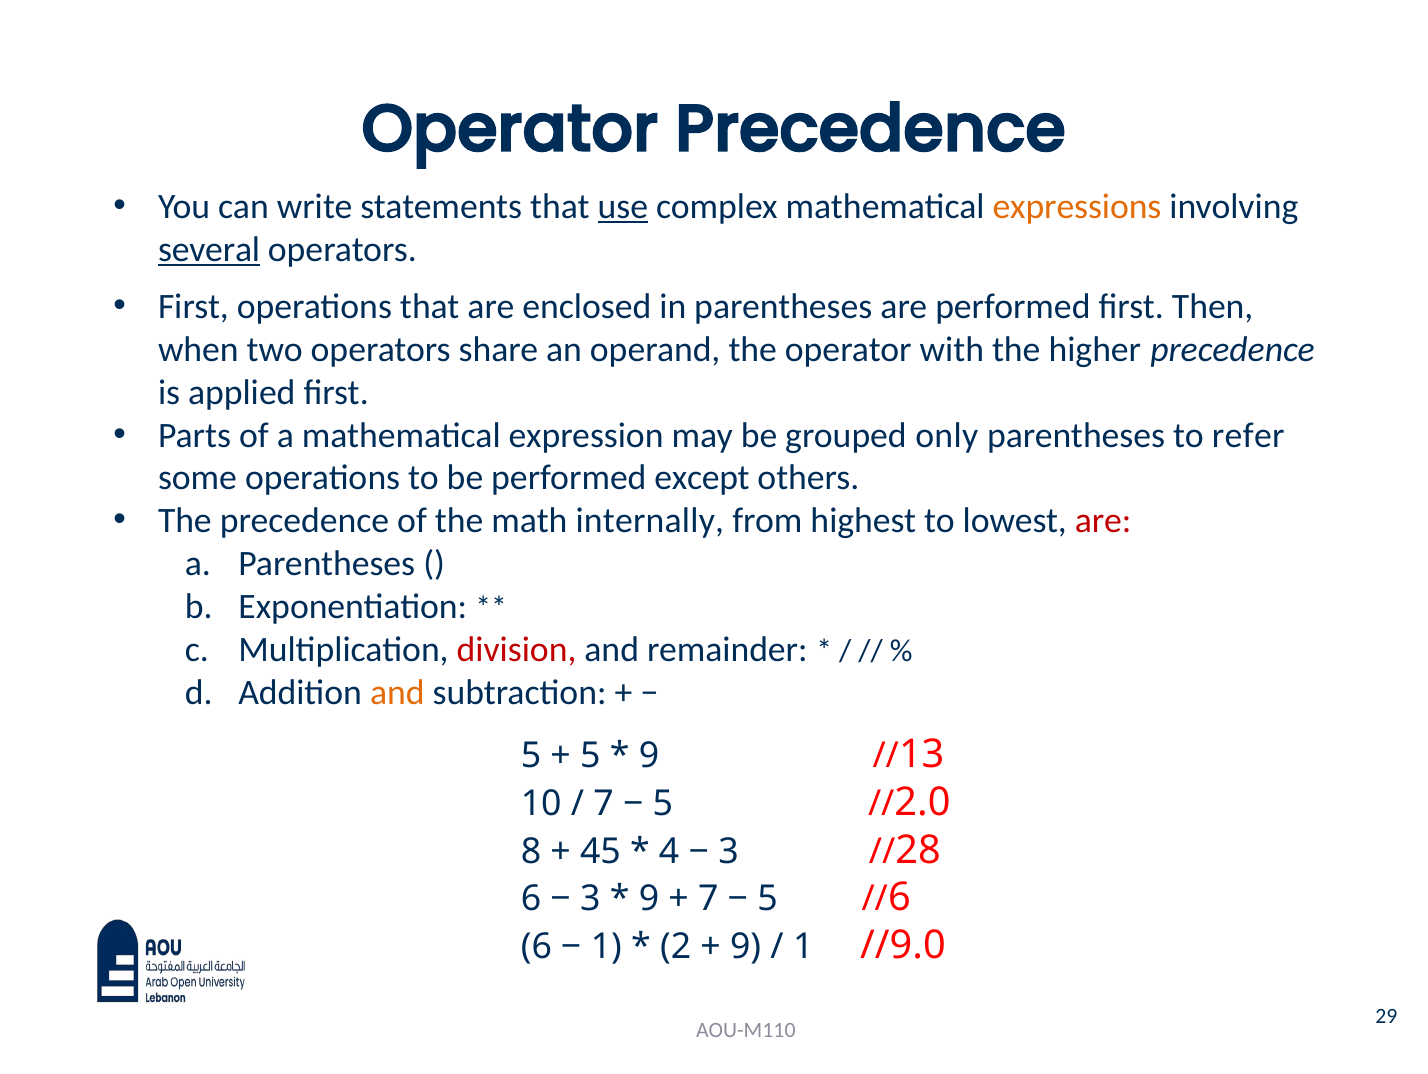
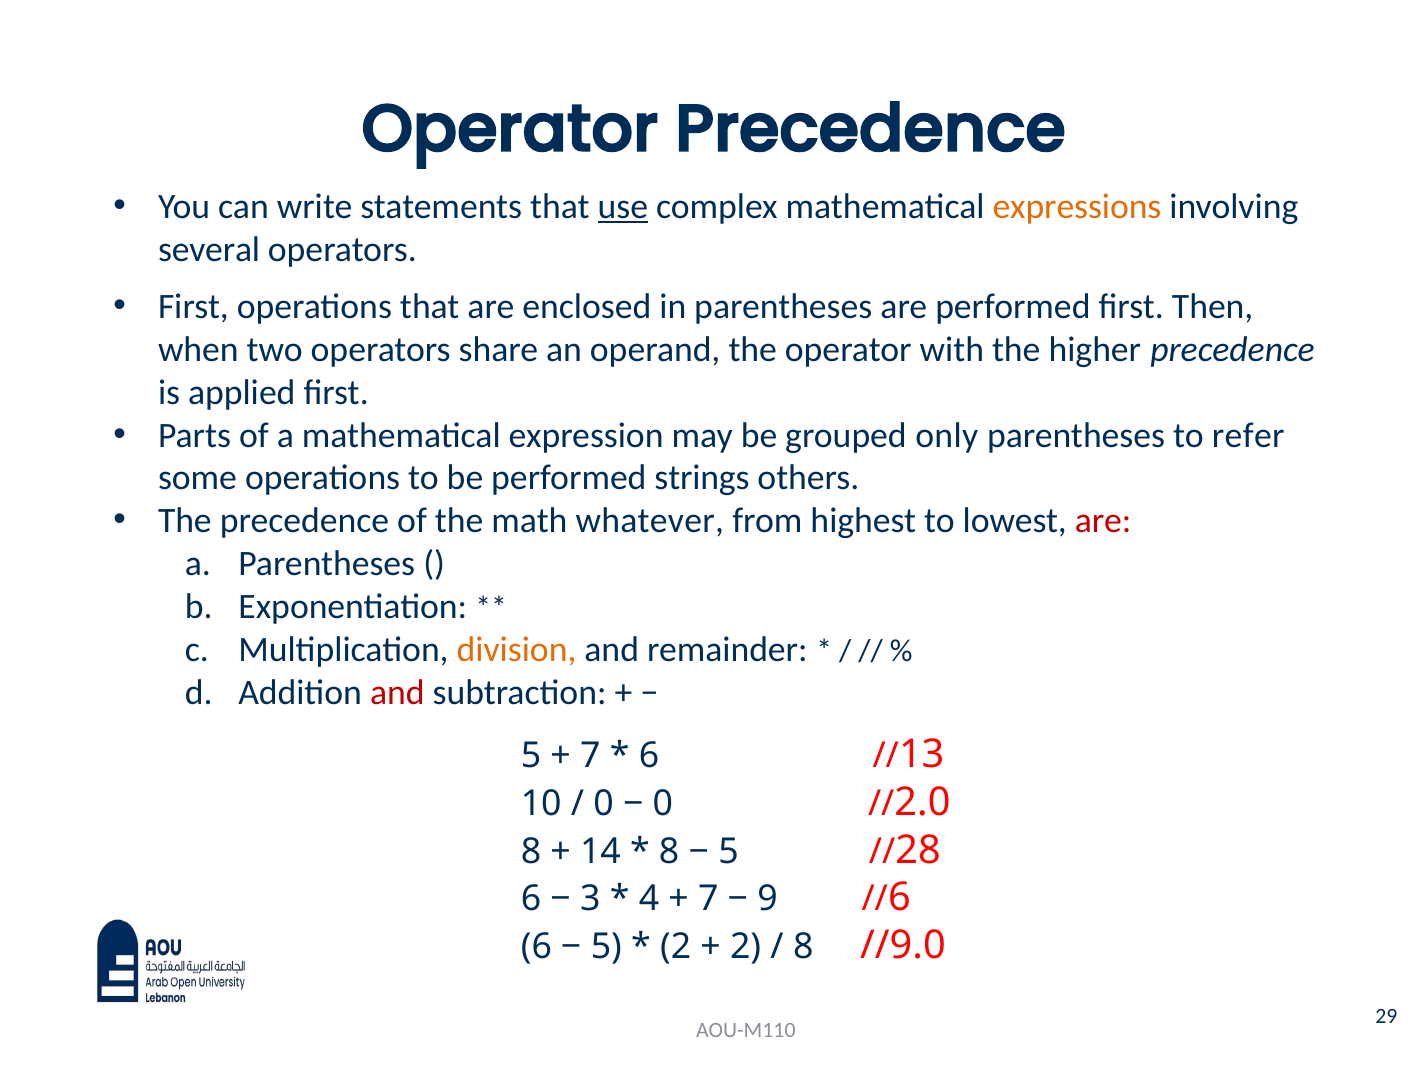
several underline: present -> none (209, 249)
except: except -> strings (702, 478)
internally: internally -> whatever (650, 521)
division colour: red -> orange (517, 649)
and colour: orange -> red (397, 692)
5: 5 -> 7 (590, 756)
9: 9 -> 6 (649, 756)
7: 7 -> 0 (604, 803)
5: 5 -> 0 (663, 803)
45: 45 -> 14 (600, 851)
4: 4 -> 8 (669, 851)
3: 3 -> 5 (729, 851)
9: 9 -> 4 (649, 899)
5: 5 -> 9 (768, 899)
1: 1 -> 5 (606, 946)
9: 9 -> 2 (746, 946)
1: 1 -> 8 (803, 946)
